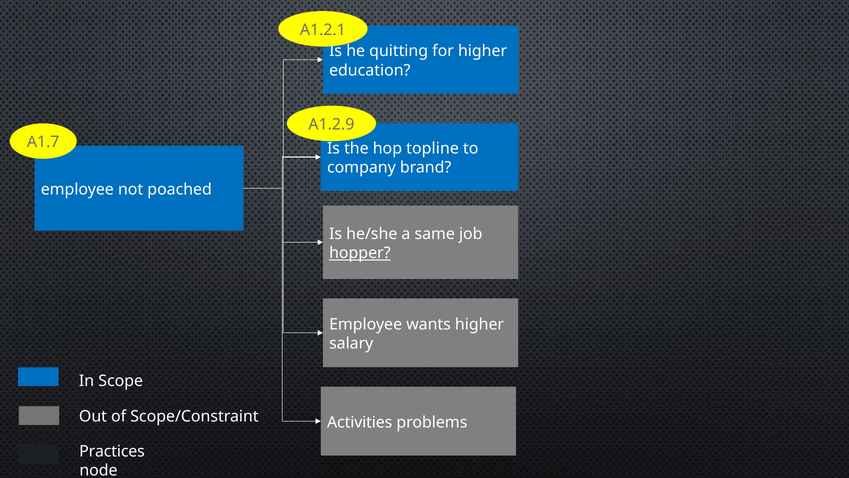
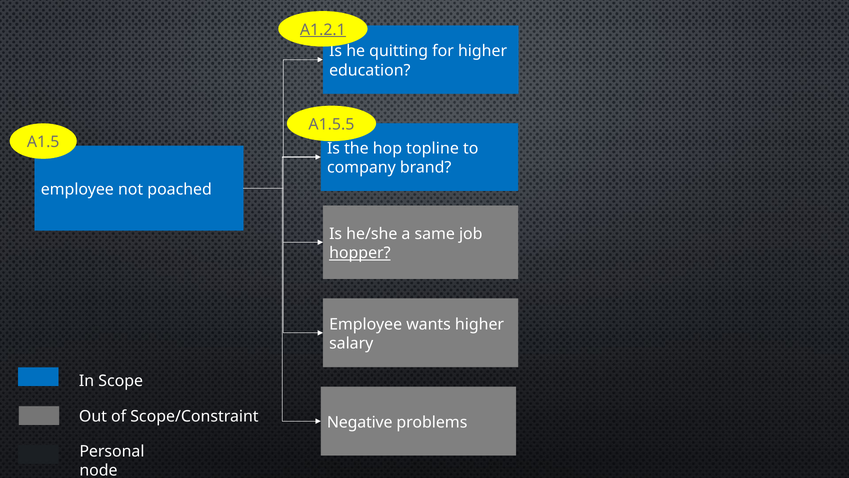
A1.2.1 underline: none -> present (323, 30)
A1.2.9: A1.2.9 -> A1.5.5 (331, 124)
A1.7: A1.7 -> A1.5 (43, 142)
Activities: Activities -> Negative (360, 422)
Practices: Practices -> Personal (112, 451)
